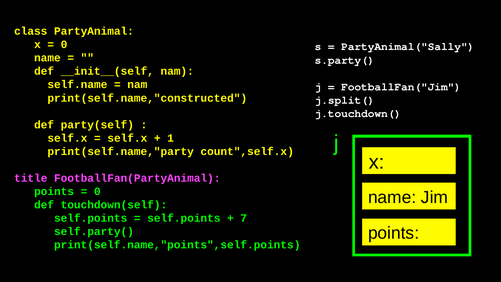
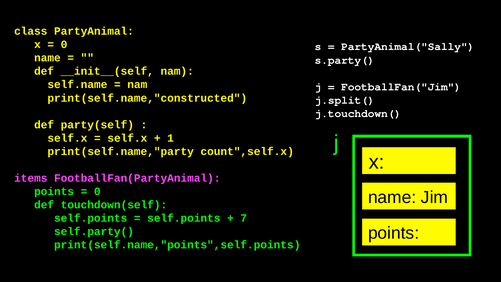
title: title -> items (31, 178)
